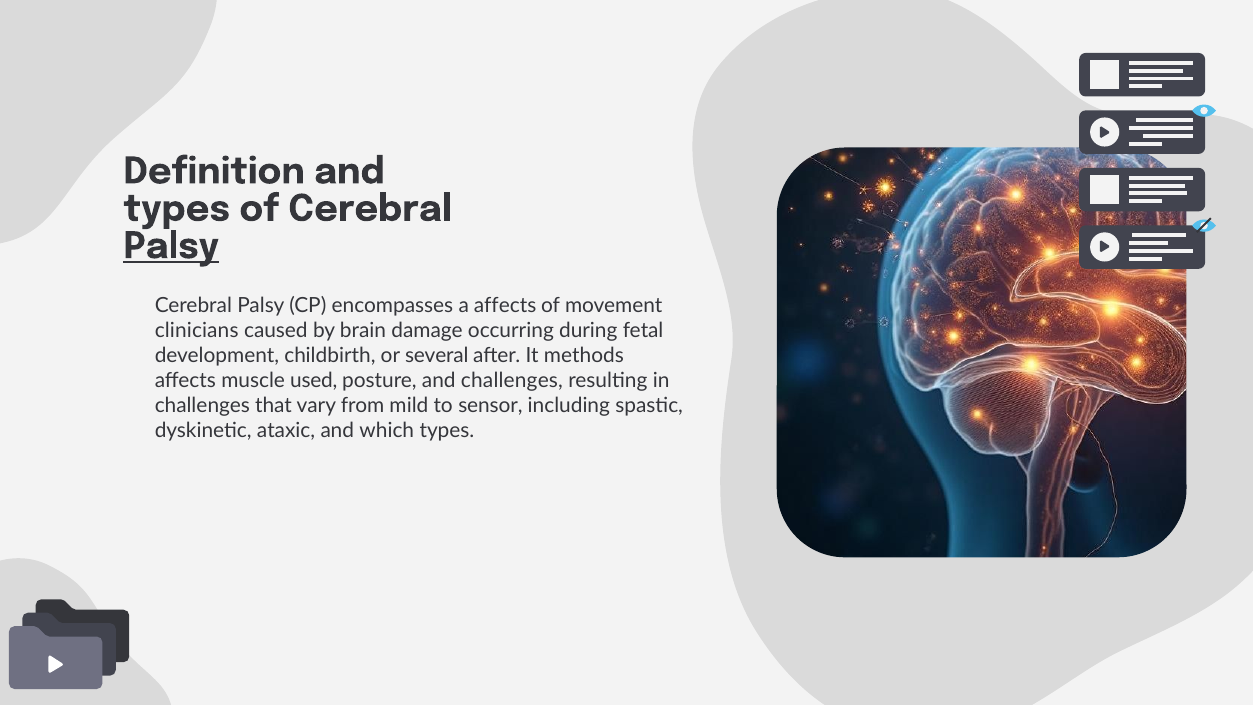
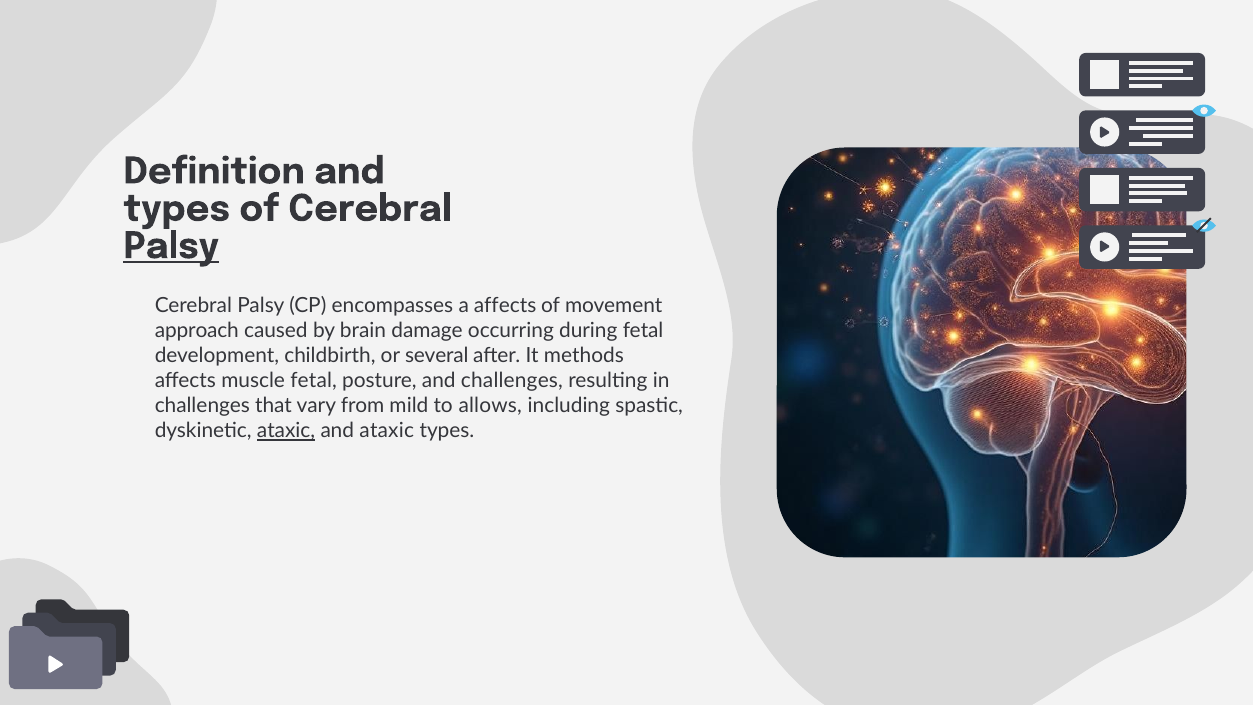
clinicians: clinicians -> approach (197, 331)
muscle used: used -> fetal (314, 381)
sensor: sensor -> allows (490, 406)
ataxic underline: none -> present (286, 431)
and which: which -> ataxic (387, 431)
